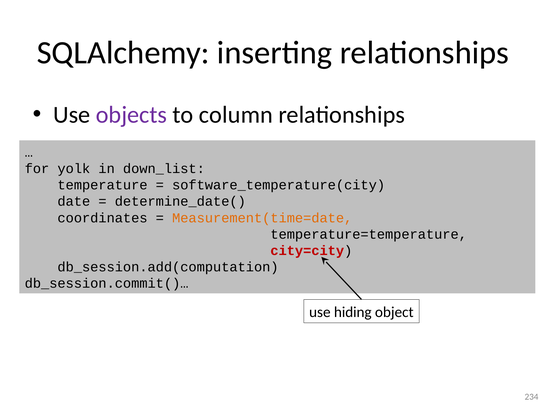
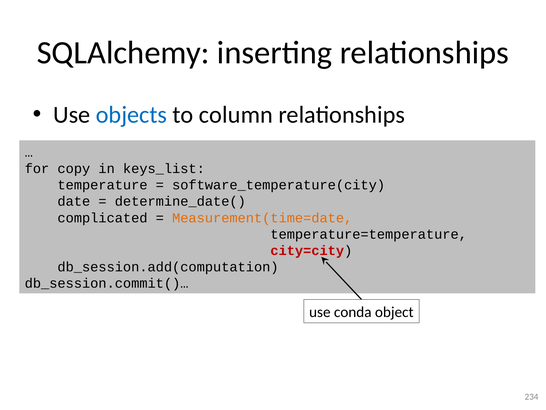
objects colour: purple -> blue (131, 115)
yolk: yolk -> copy (74, 168)
down_list: down_list -> keys_list (164, 168)
coordinates: coordinates -> complicated (103, 218)
hiding: hiding -> conda (353, 312)
